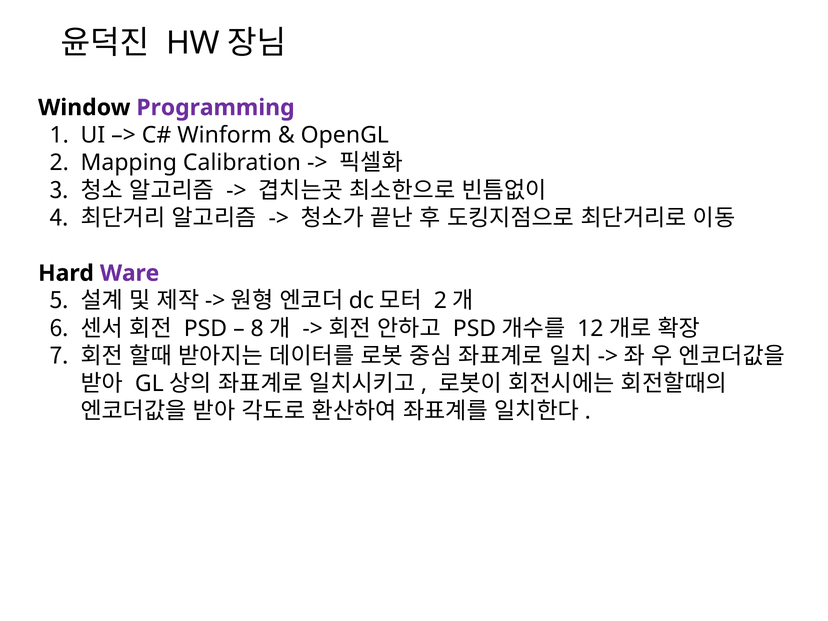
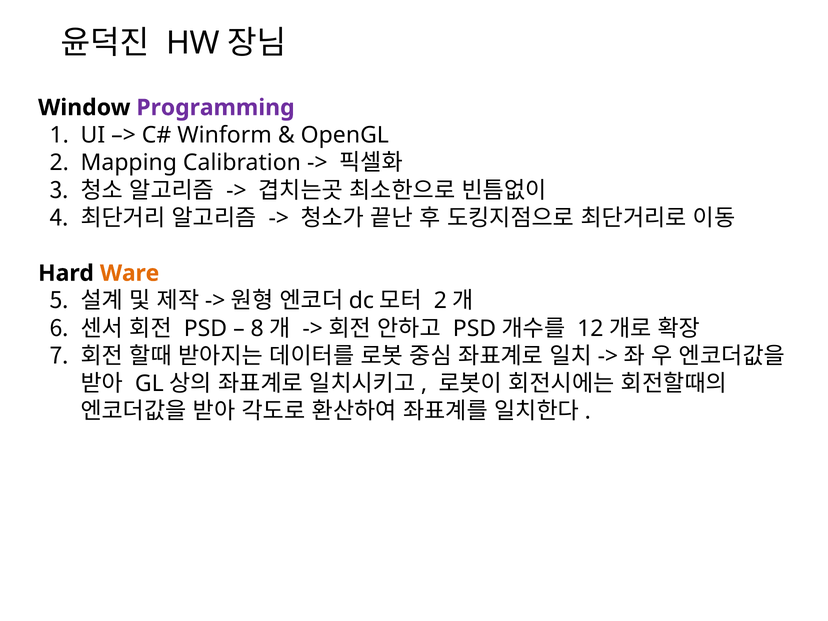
Ware colour: purple -> orange (130, 273)
